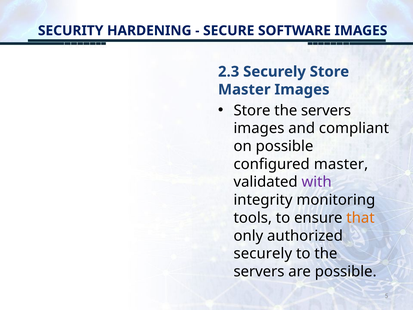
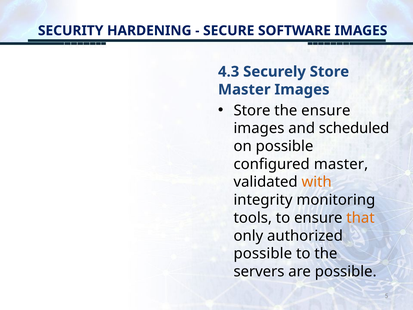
2.3: 2.3 -> 4.3 (229, 72)
Store the servers: servers -> ensure (326, 110)
compliant: compliant -> scheduled (354, 128)
with colour: purple -> orange (317, 182)
securely: securely -> possible (263, 253)
